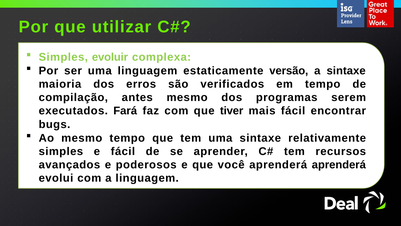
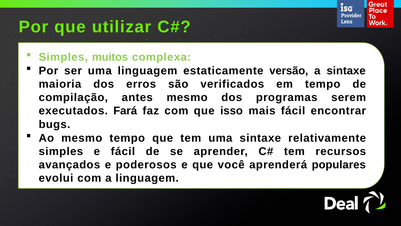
evoluir: evoluir -> muitos (110, 57)
tiver: tiver -> isso (232, 111)
aprenderá aprenderá: aprenderá -> populares (339, 164)
